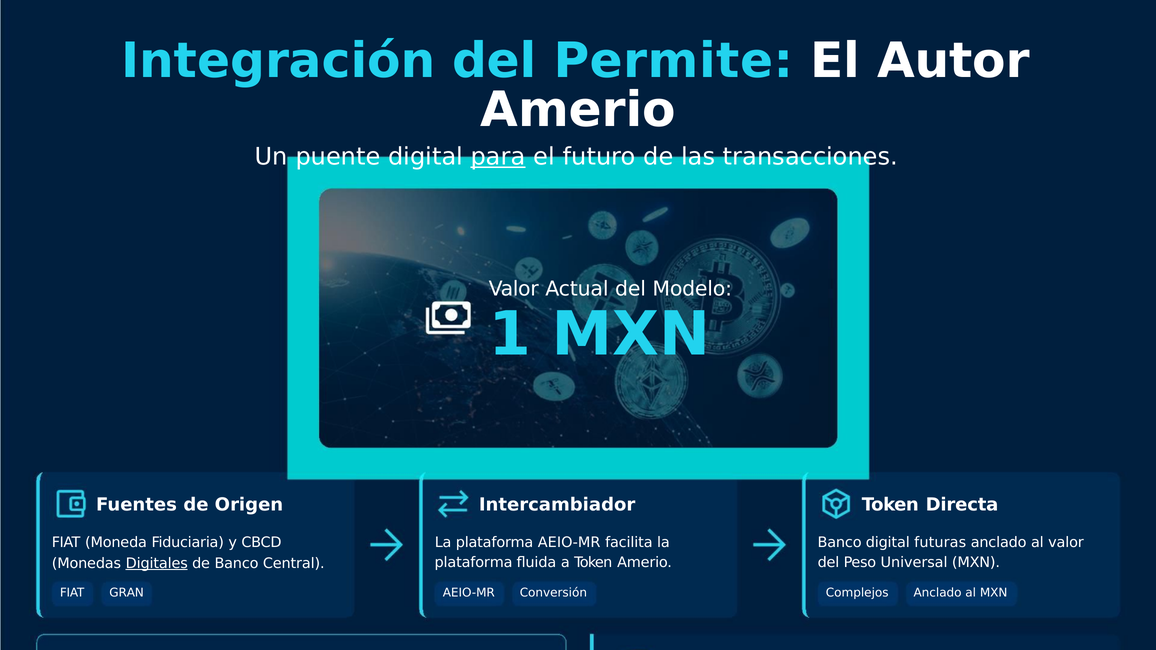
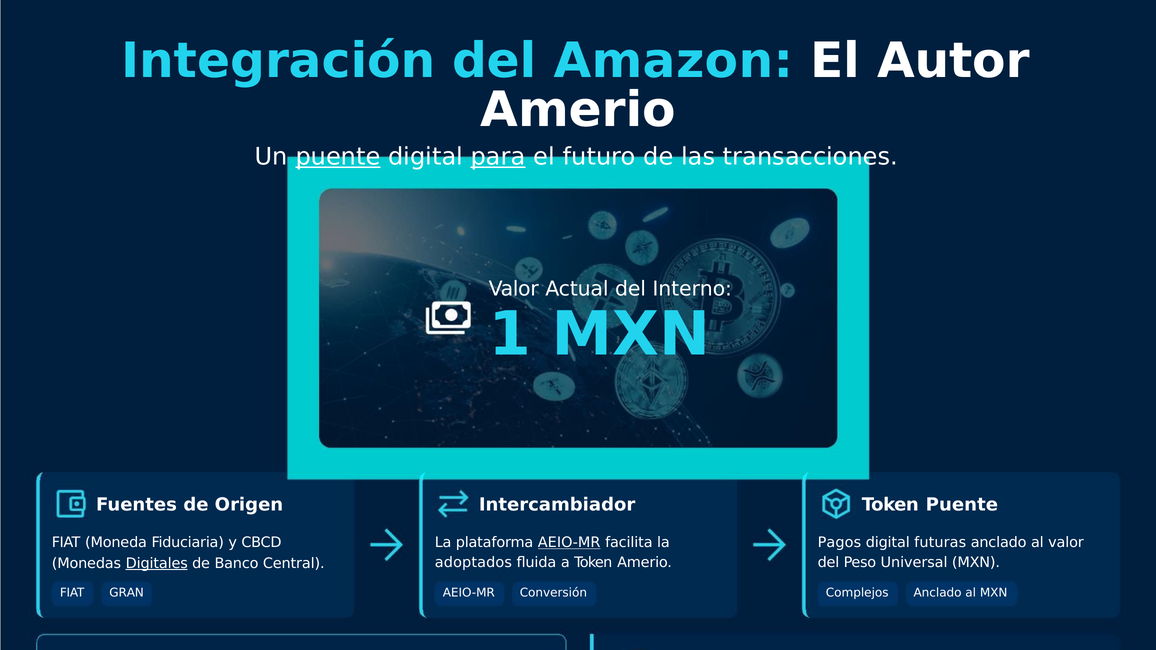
Permite: Permite -> Amazon (673, 61)
puente underline: none -> present (338, 157)
Modelo: Modelo -> Interno (692, 289)
Token Directa: Directa -> Puente (962, 505)
AEIO-MR underline: none -> present (569, 543)
Banco: Banco -> Pagos (839, 543)
plataforma: plataforma -> adoptados (473, 563)
